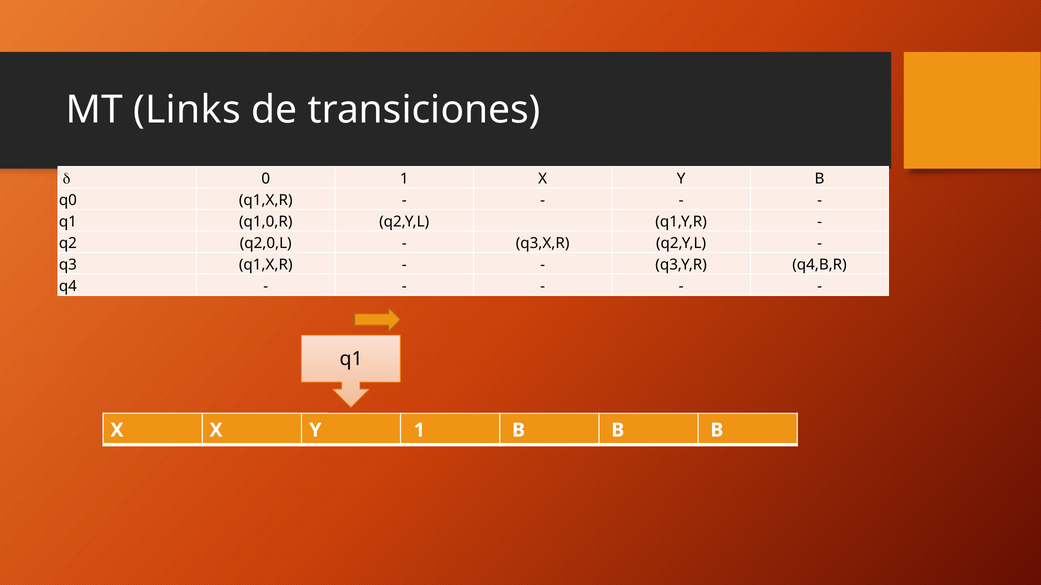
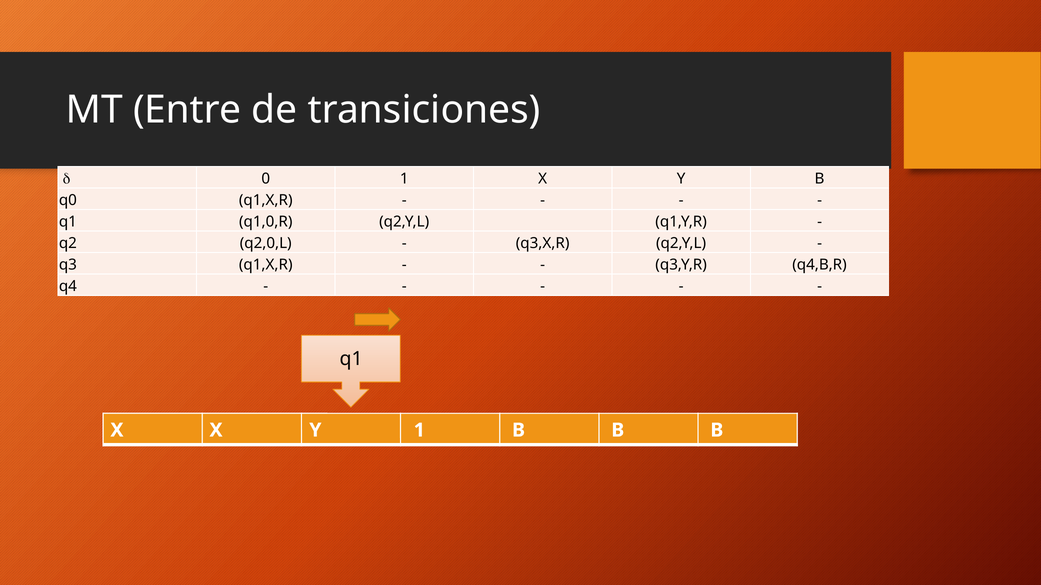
Links: Links -> Entre (187, 110)
